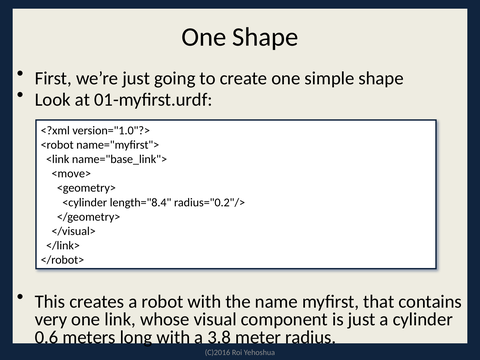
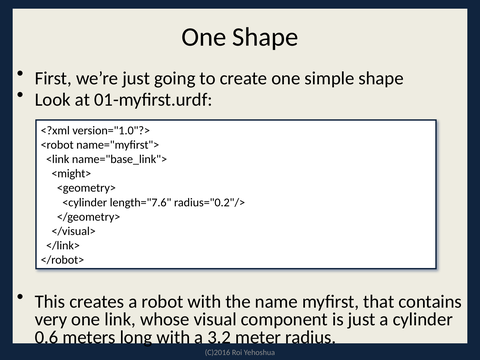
<move>: <move> -> <might> (71, 174)
length="8.4: length="8.4 -> length="7.6 (141, 202)
3.8: 3.8 -> 3.2 (219, 337)
